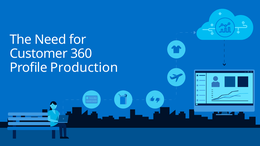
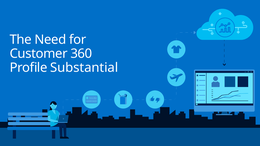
Production: Production -> Substantial (84, 68)
